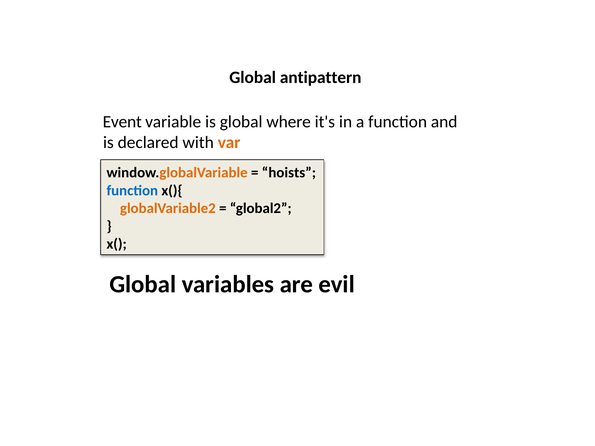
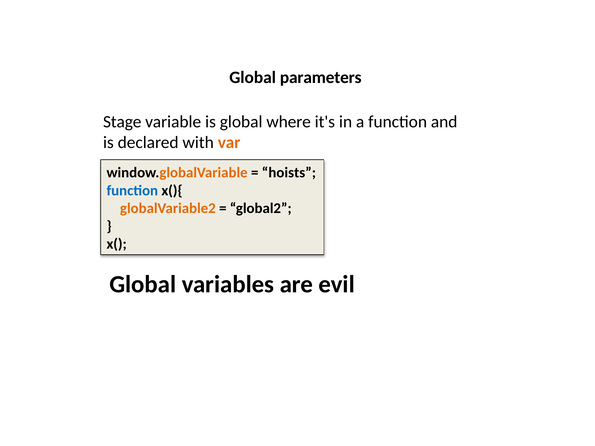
antipattern: antipattern -> parameters (321, 77)
Event: Event -> Stage (122, 122)
